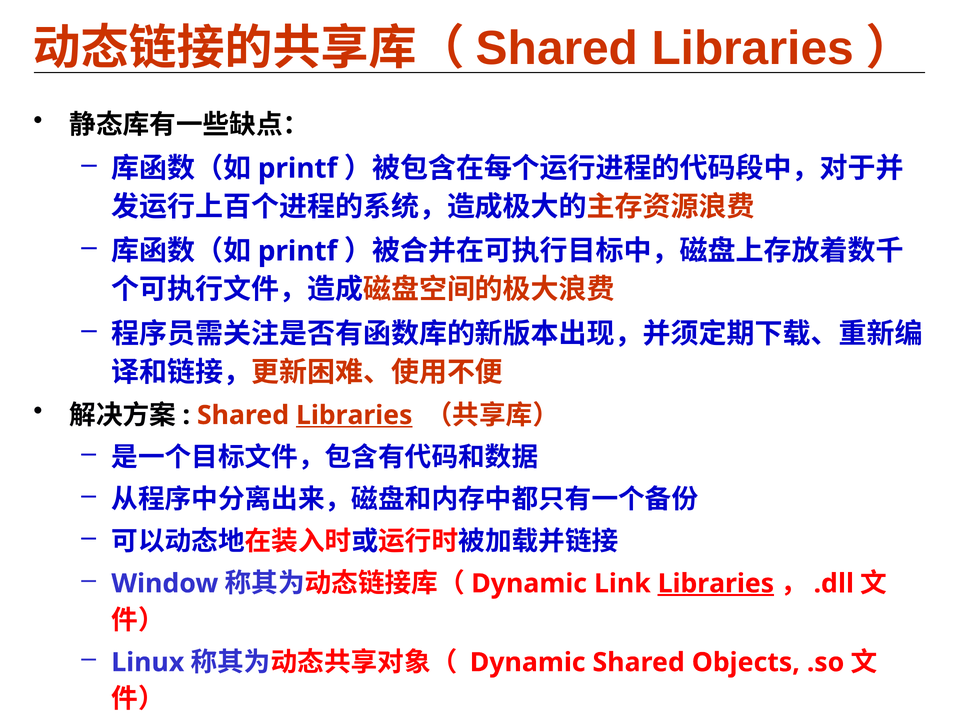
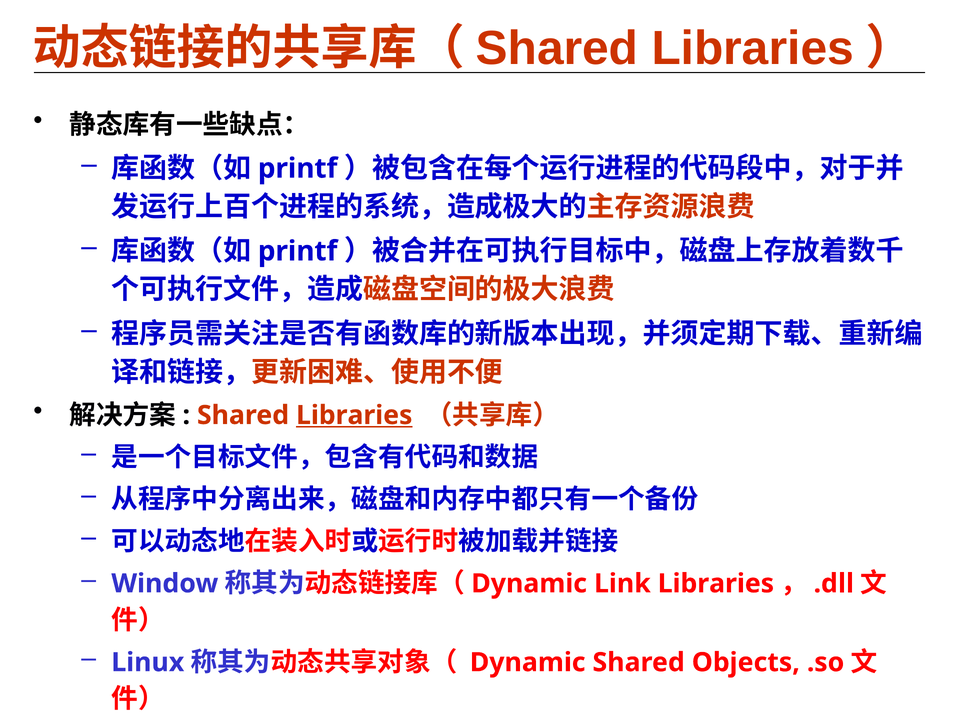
Libraries underline: present -> none (716, 584)
